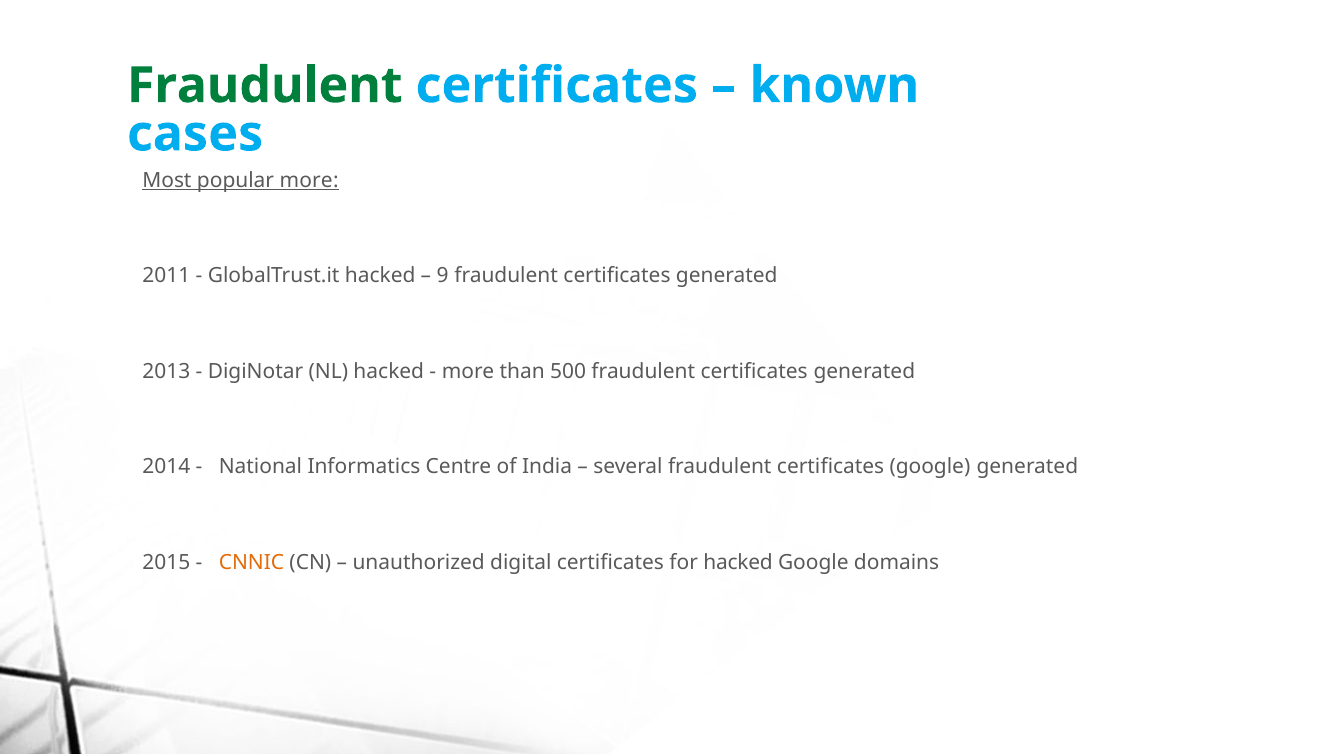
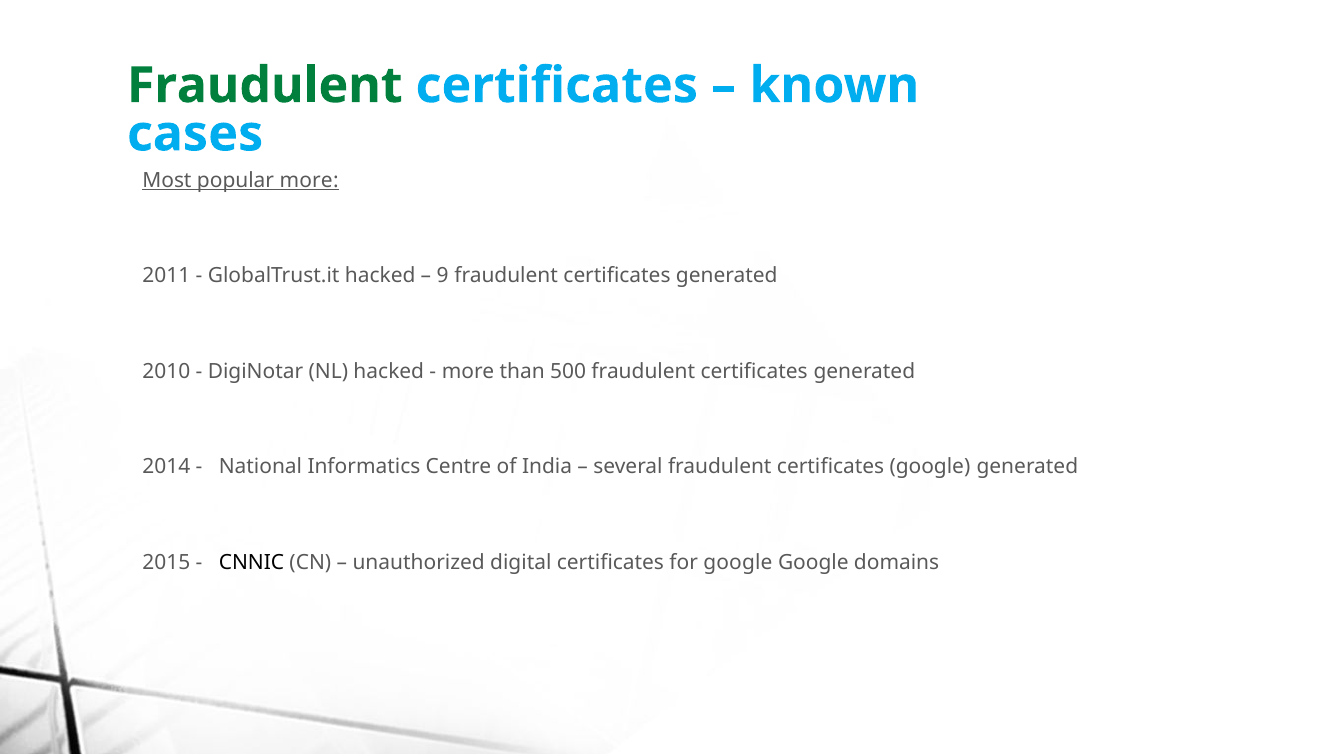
2013: 2013 -> 2010 (166, 371)
CNNIC colour: orange -> black (251, 562)
for hacked: hacked -> google (738, 562)
